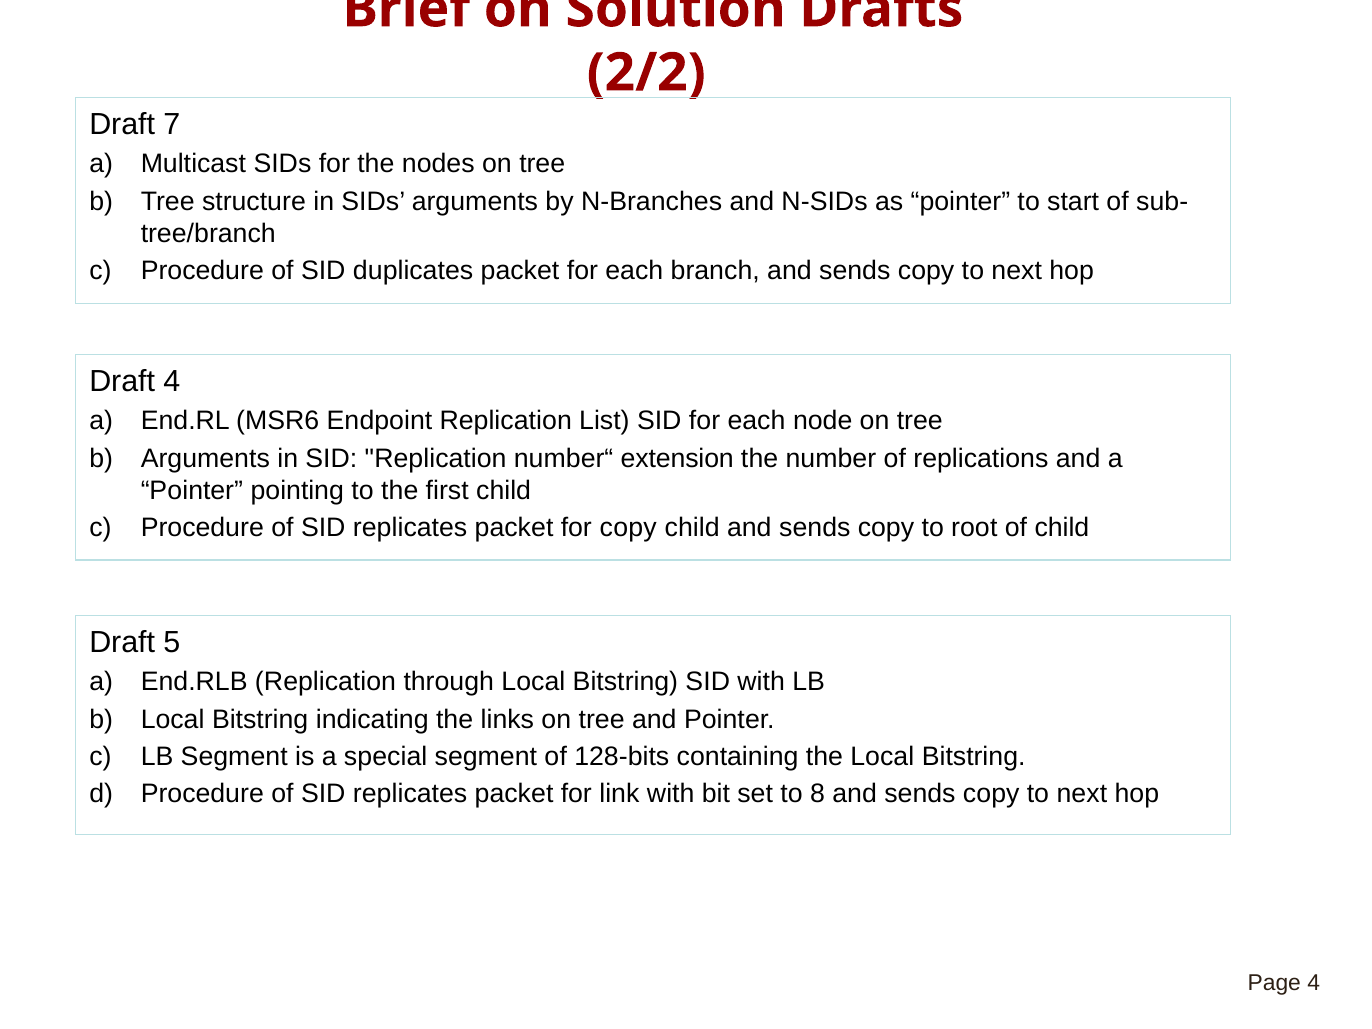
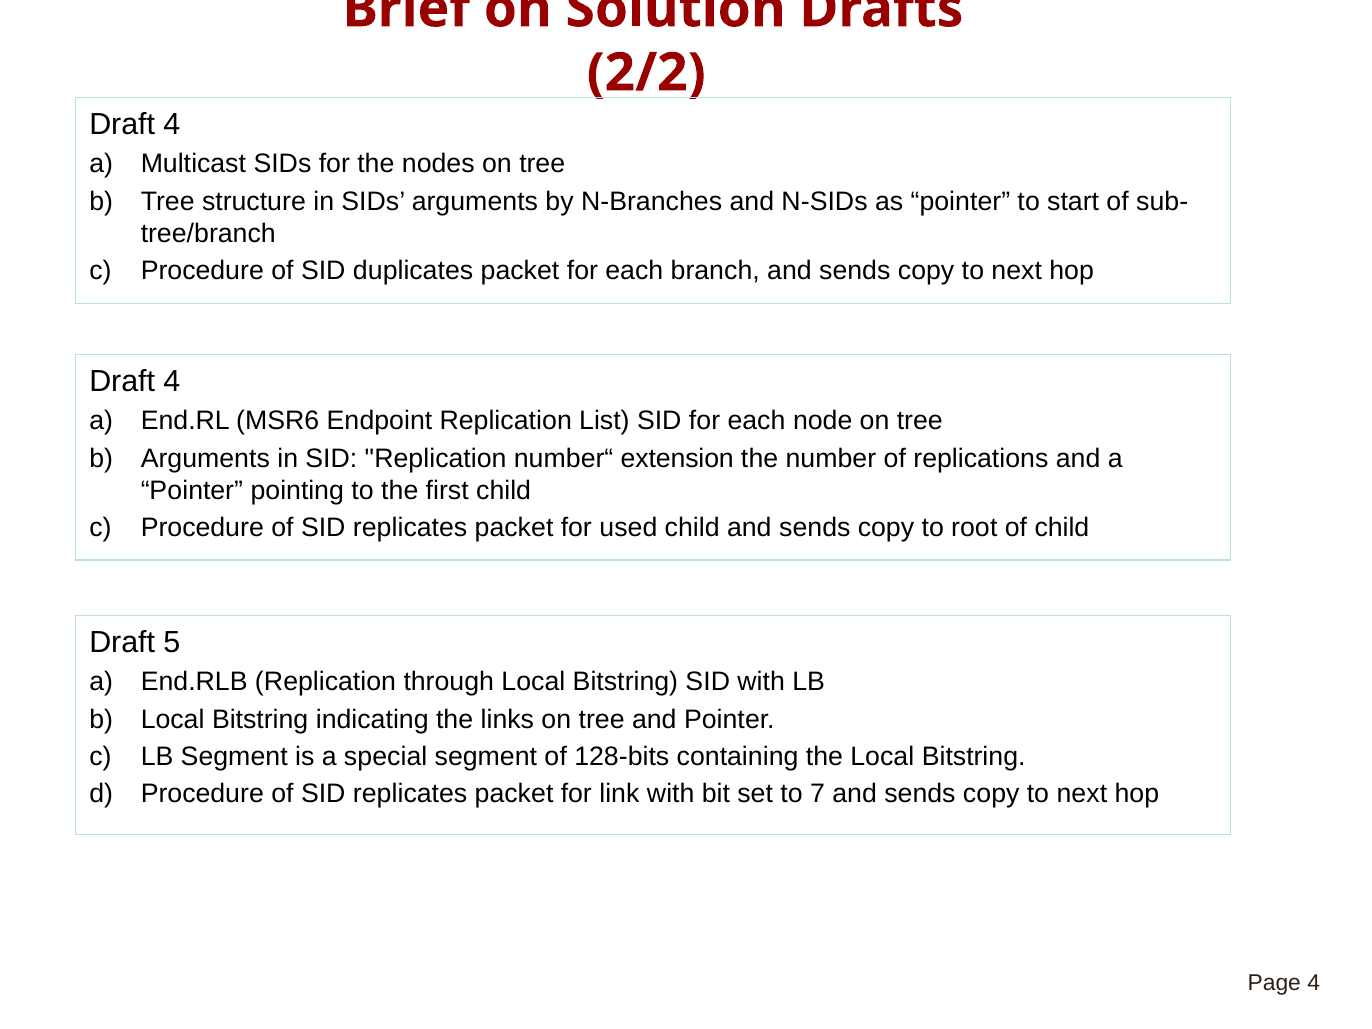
7: 7 -> 4 (172, 125)
for copy: copy -> used (628, 528)
8: 8 -> 7 (817, 794)
